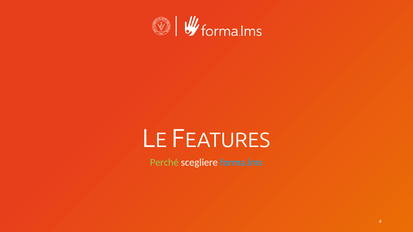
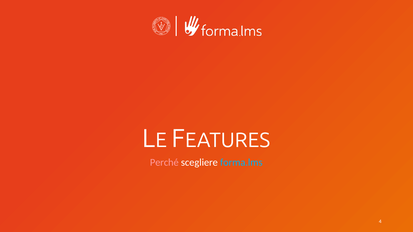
Perché colour: light green -> pink (164, 163)
